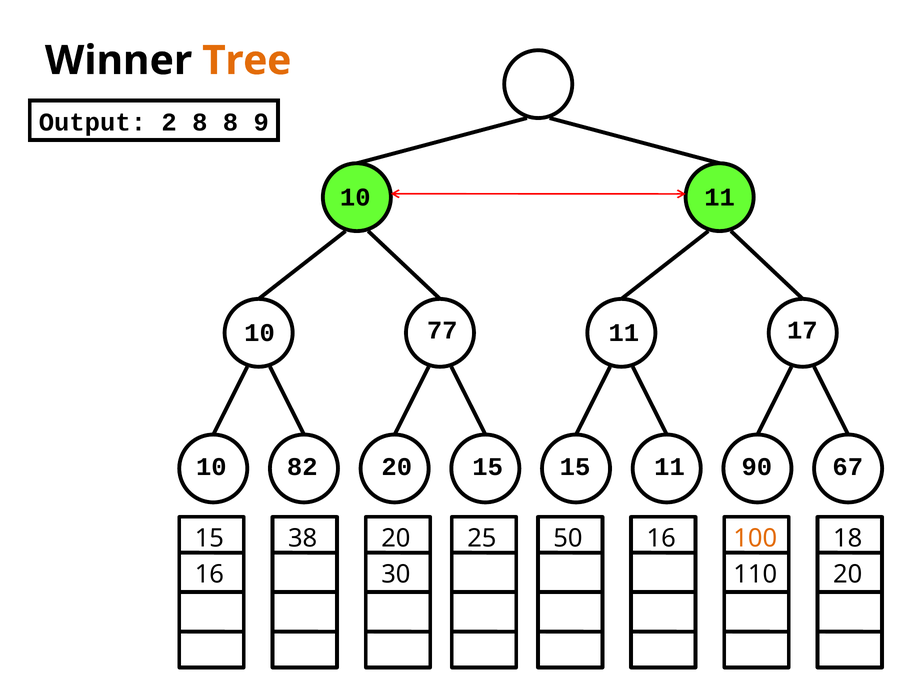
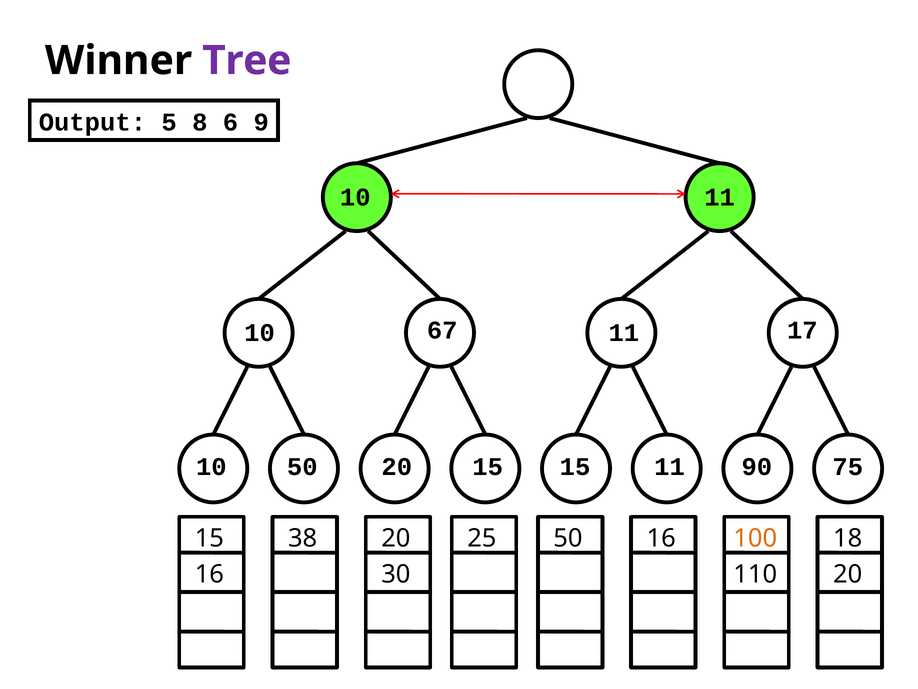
Tree colour: orange -> purple (247, 61)
2: 2 -> 5 (169, 122)
8 8: 8 -> 6 (230, 122)
77: 77 -> 67 (442, 330)
10 82: 82 -> 50 (302, 466)
67: 67 -> 75 (848, 466)
